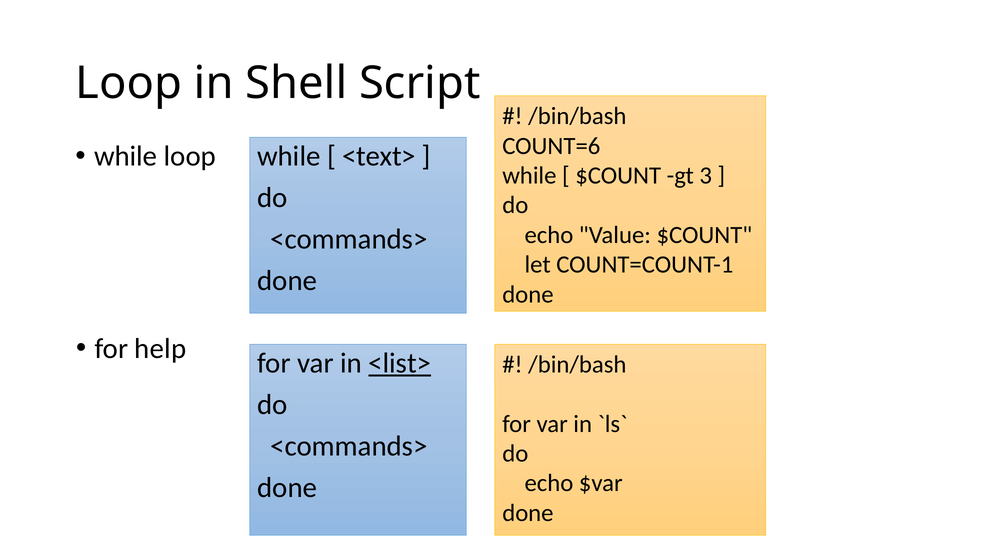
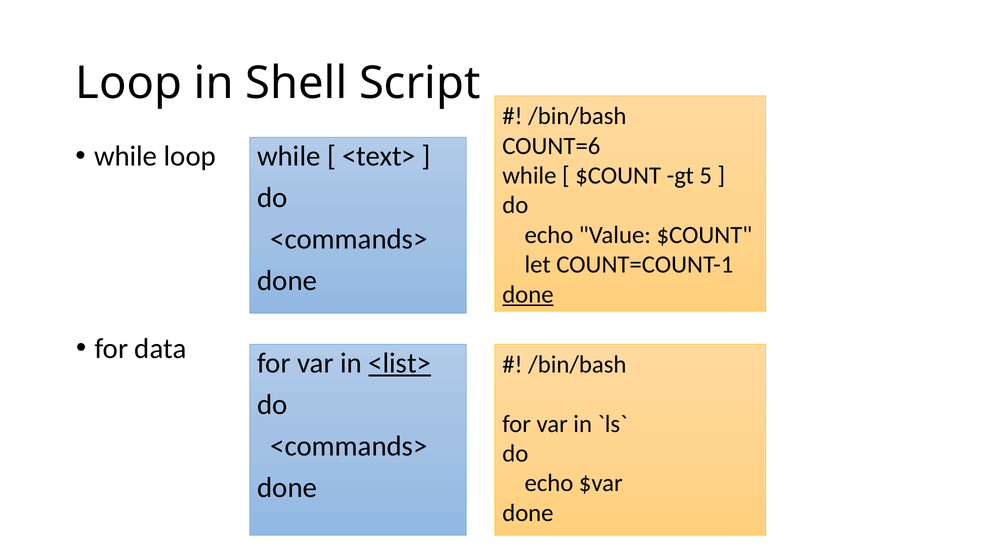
3: 3 -> 5 (706, 175)
done underline: none -> present (528, 294)
help: help -> data (161, 348)
